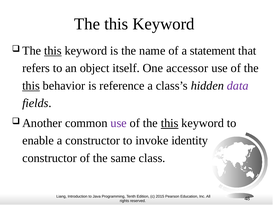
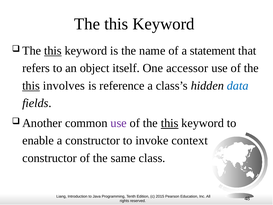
behavior: behavior -> involves (64, 86)
data colour: purple -> blue (238, 86)
identity: identity -> context (190, 140)
